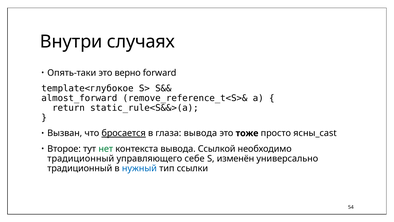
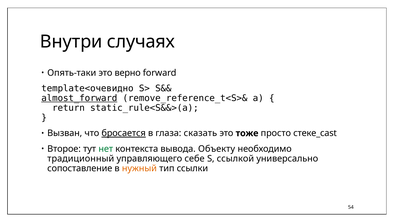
template<глубокое: template<глубокое -> template<очевидно (87, 88)
almost_forward underline: none -> present (79, 98)
глаза вывода: вывода -> сказать (200, 133)
ясны_cast: ясны_cast -> стеке_cast (315, 133)
Ссылкой: Ссылкой -> Объекту (217, 149)
изменён: изменён -> ссылкой (235, 158)
традиционный: традиционный -> сопоставление (80, 168)
нужный colour: blue -> orange (139, 168)
